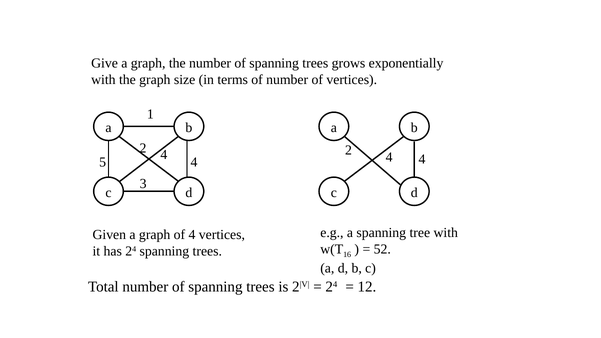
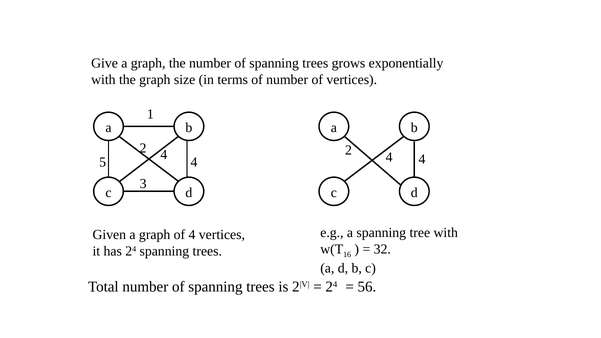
52: 52 -> 32 (382, 249)
12: 12 -> 56 (367, 287)
